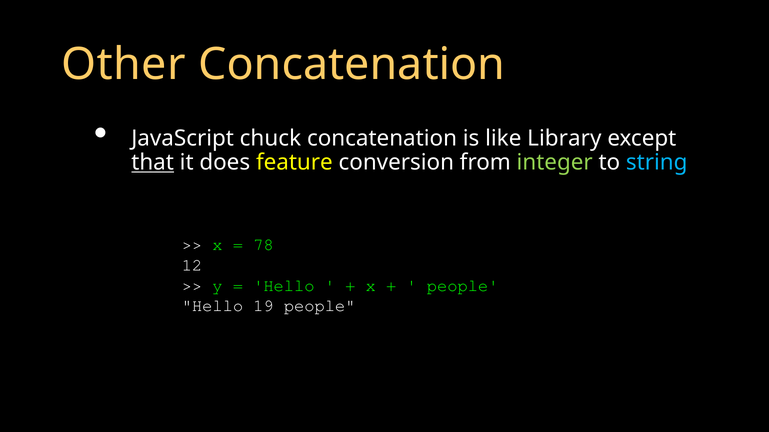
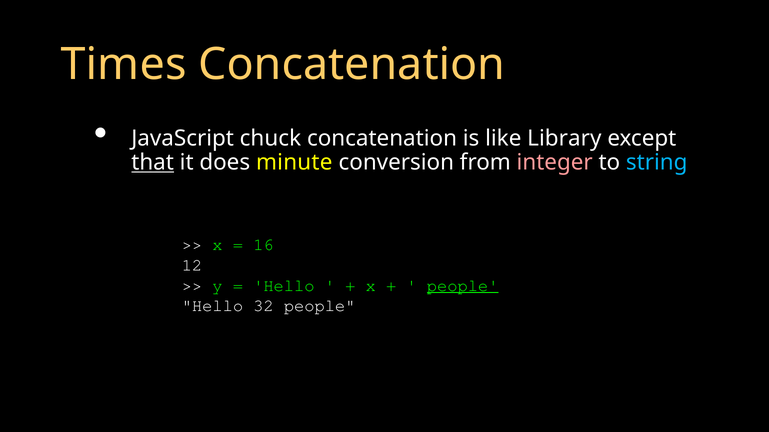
Other: Other -> Times (124, 65)
feature: feature -> minute (294, 163)
integer colour: light green -> pink (555, 163)
78: 78 -> 16 (263, 245)
people underline: none -> present (463, 286)
19: 19 -> 32 (263, 306)
